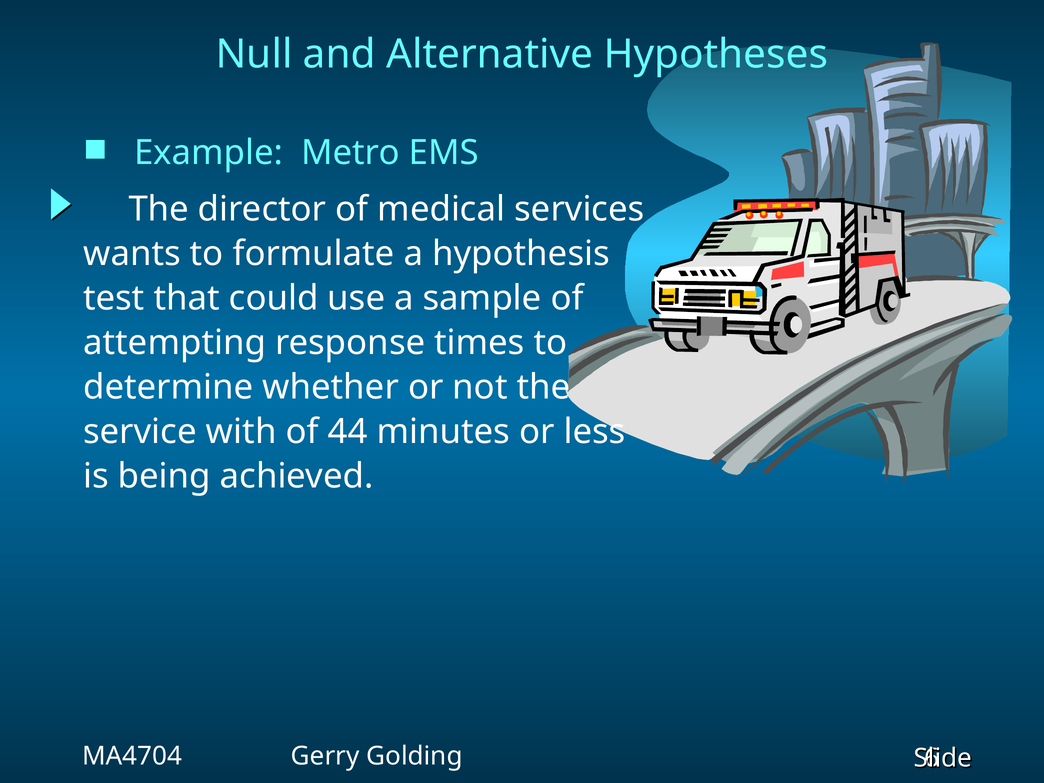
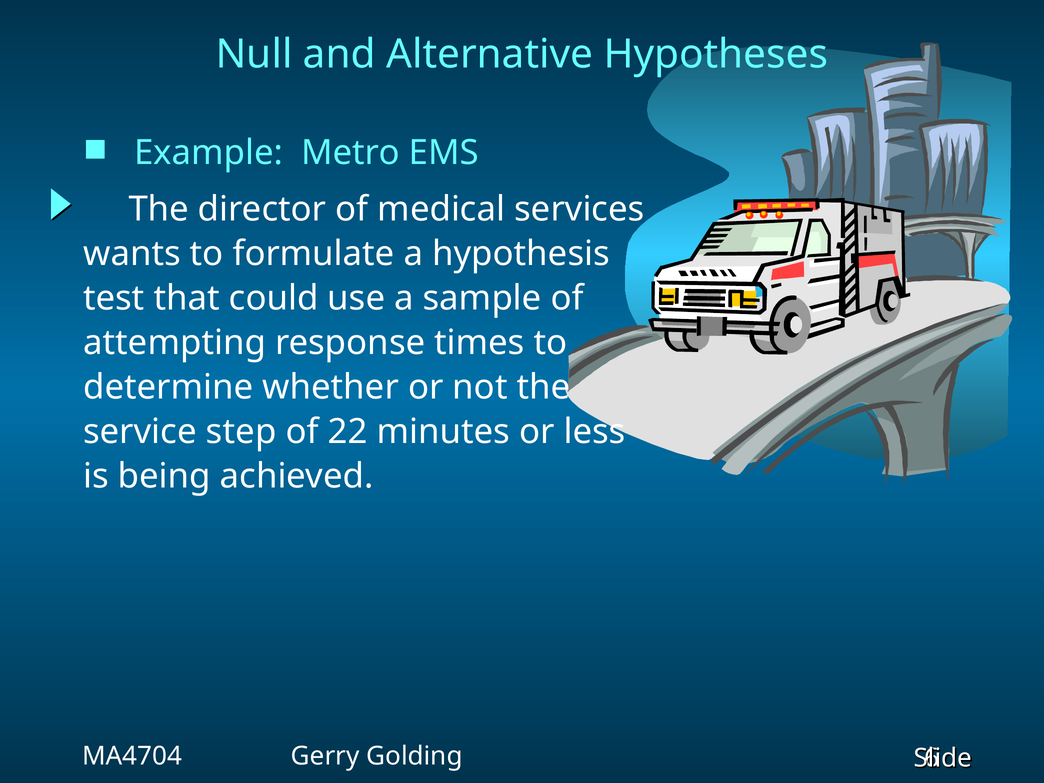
with: with -> step (241, 432)
44: 44 -> 22 (348, 432)
